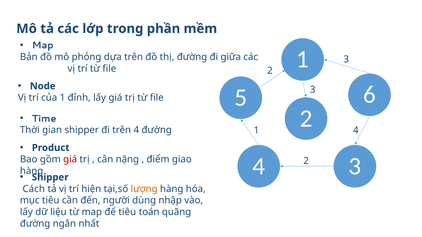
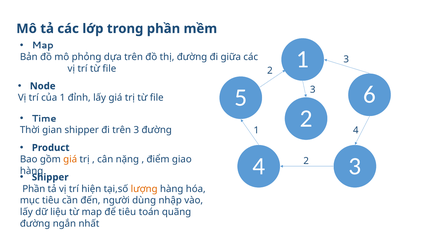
trên 4: 4 -> 3 (136, 130)
giá colour: red -> orange (70, 160)
Cách: Cách -> Phần (34, 189)
